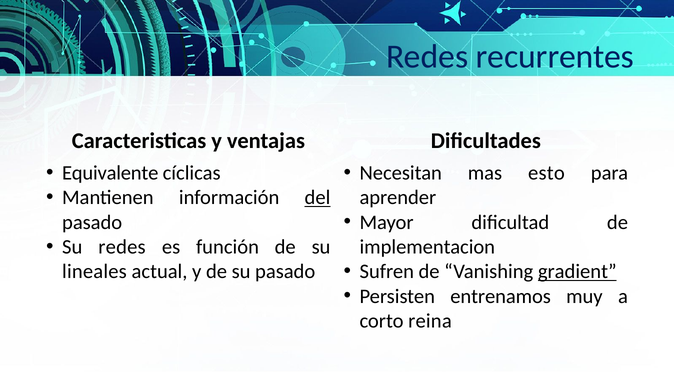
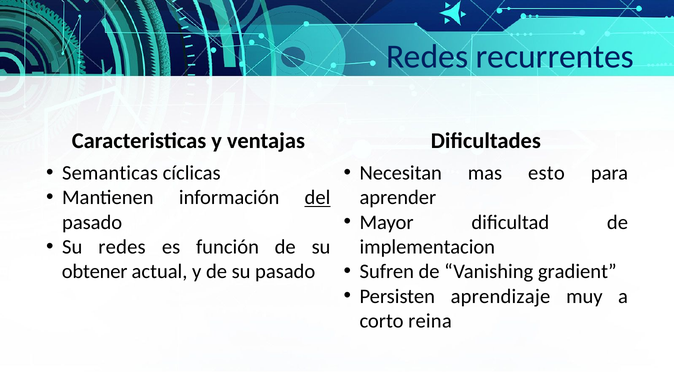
Equivalente: Equivalente -> Semanticas (110, 173)
gradient underline: present -> none (577, 272)
lineales: lineales -> obtener (95, 272)
entrenamos: entrenamos -> aprendizaje (500, 296)
